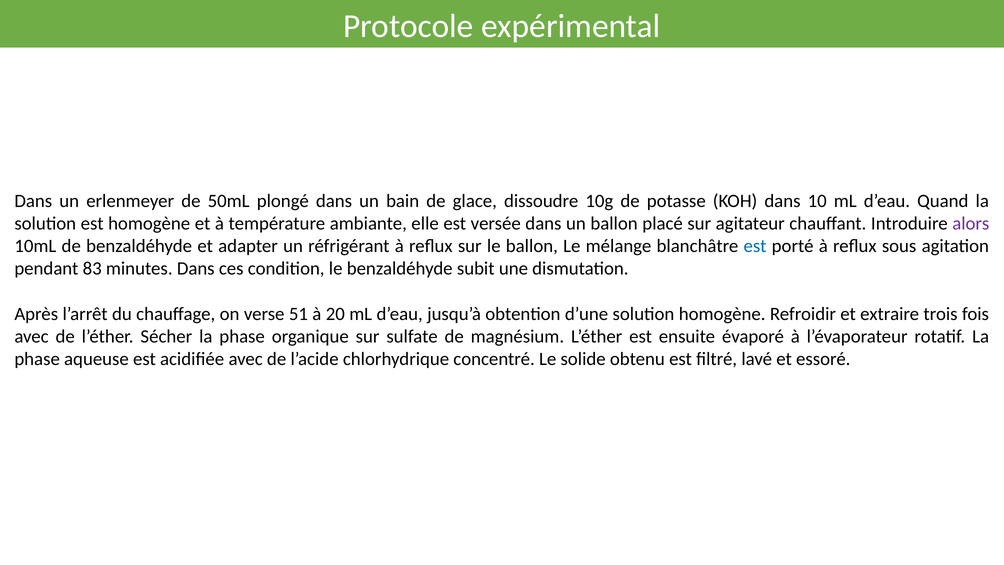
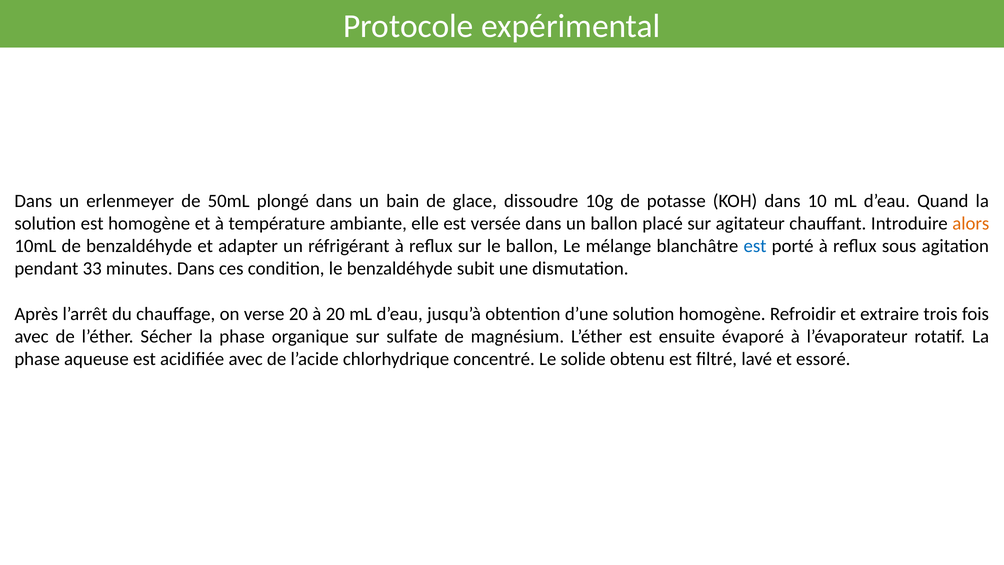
alors colour: purple -> orange (971, 223)
83: 83 -> 33 (92, 269)
verse 51: 51 -> 20 (298, 314)
